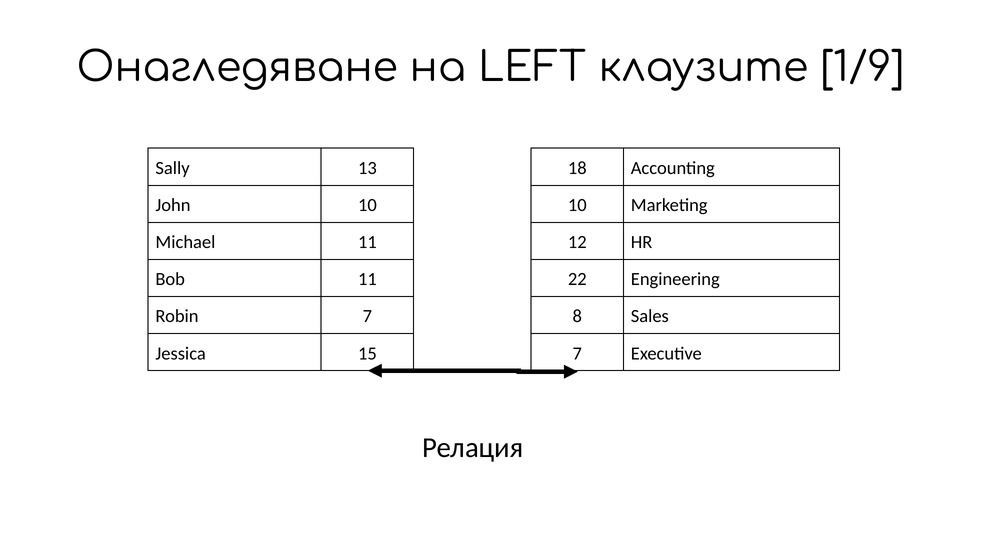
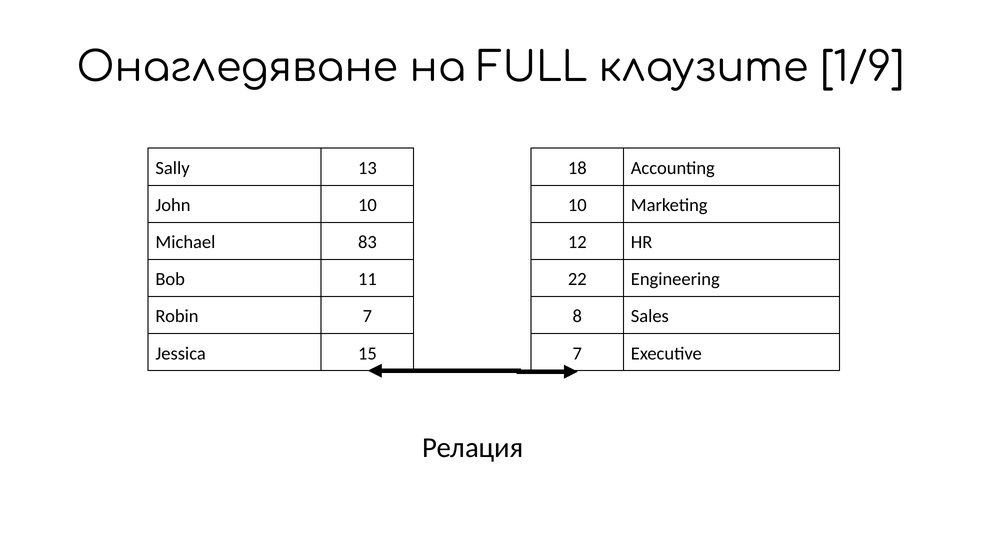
LEFT: LEFT -> FULL (533, 68)
Michael 11: 11 -> 83 (367, 242)
